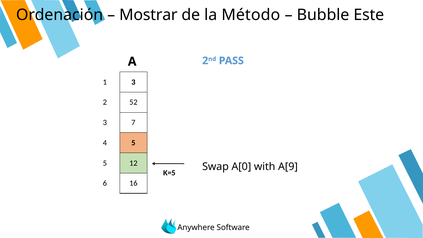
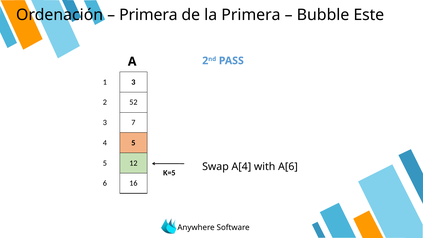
Mostrar: Mostrar -> Primera (148, 15)
la Método: Método -> Primera (251, 15)
A[0: A[0 -> A[4 (241, 167)
A[9: A[9 -> A[6 (288, 167)
